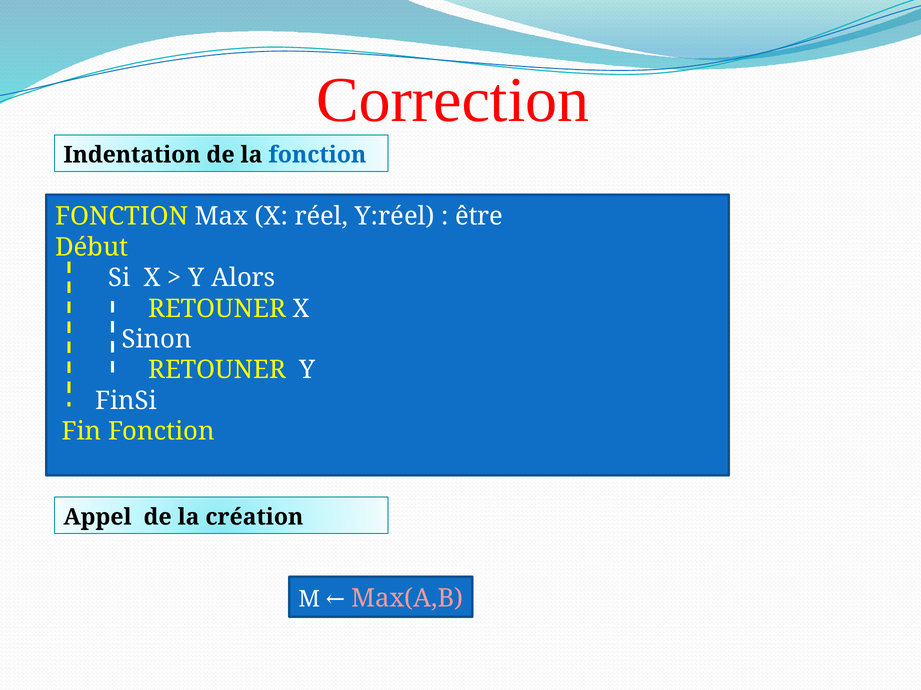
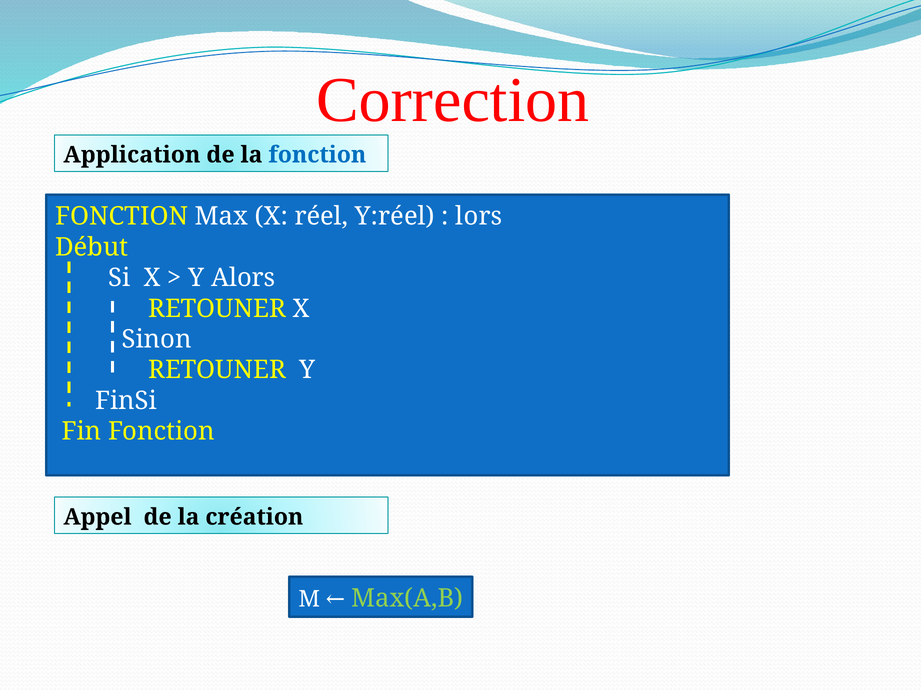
Indentation: Indentation -> Application (132, 155)
être: être -> lors (479, 217)
Max(A,B colour: pink -> light green (407, 599)
